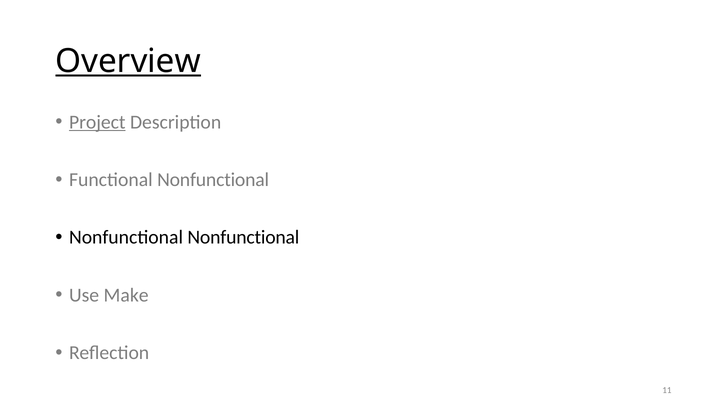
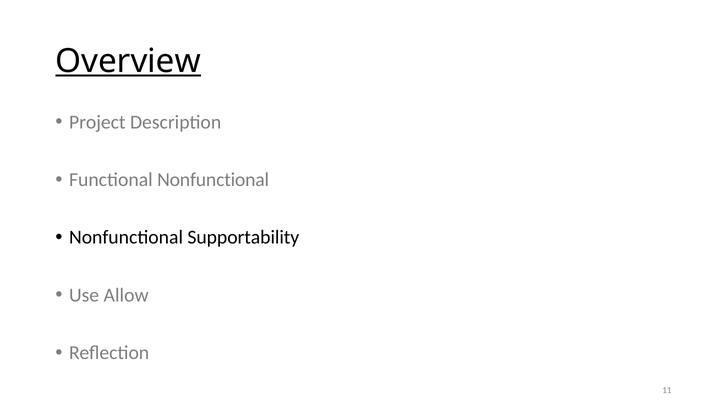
Project underline: present -> none (97, 122)
Nonfunctional Nonfunctional: Nonfunctional -> Supportability (243, 237)
Make: Make -> Allow (126, 295)
